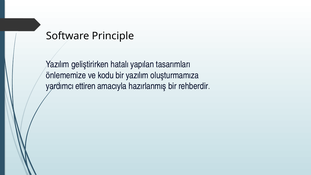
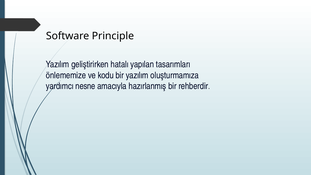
ettiren: ettiren -> nesne (85, 86)
